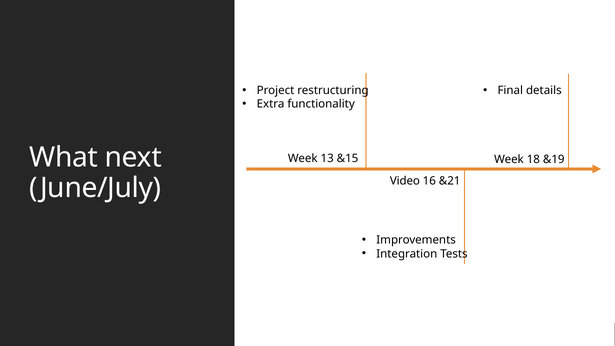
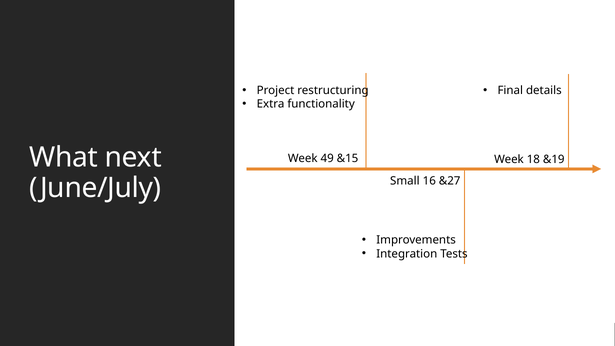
13: 13 -> 49 (327, 158)
Video: Video -> Small (405, 181)
&21: &21 -> &27 (450, 181)
